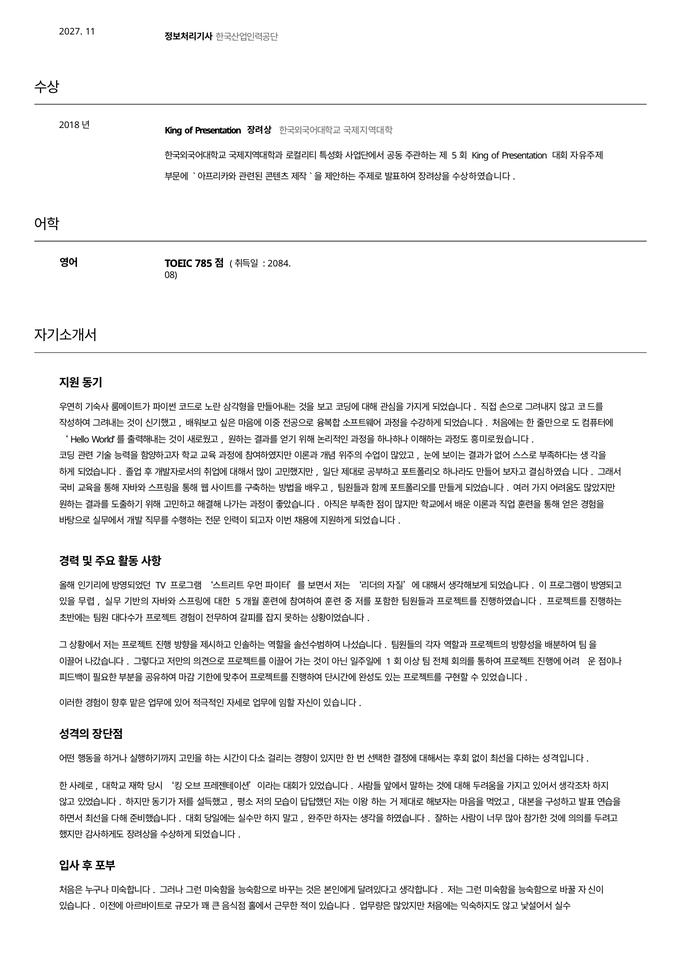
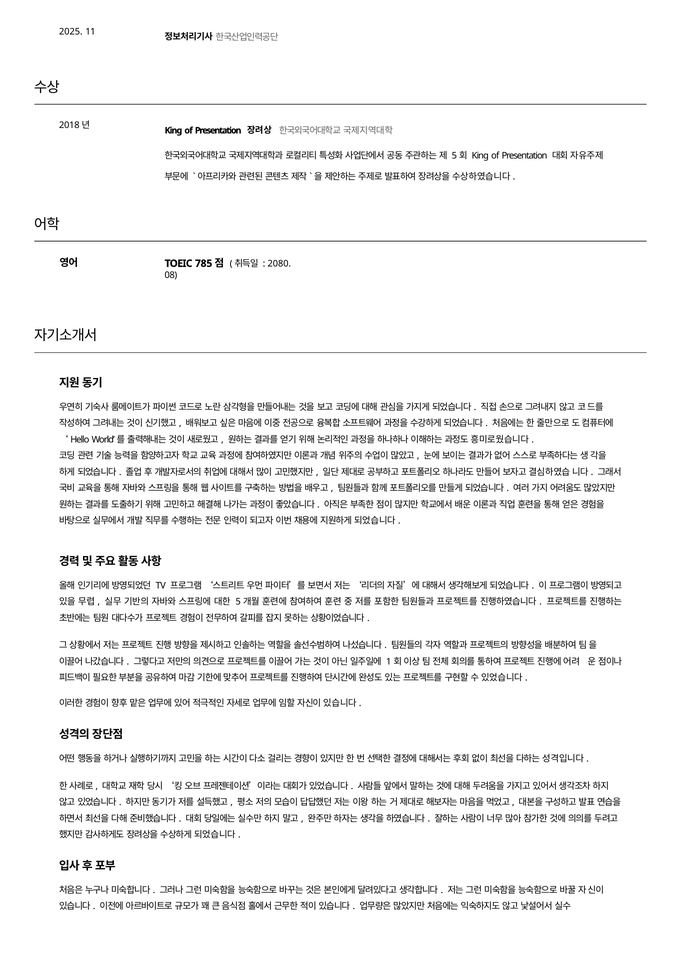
2027: 2027 -> 2025 (71, 32)
2084: 2084 -> 2080 (279, 264)
